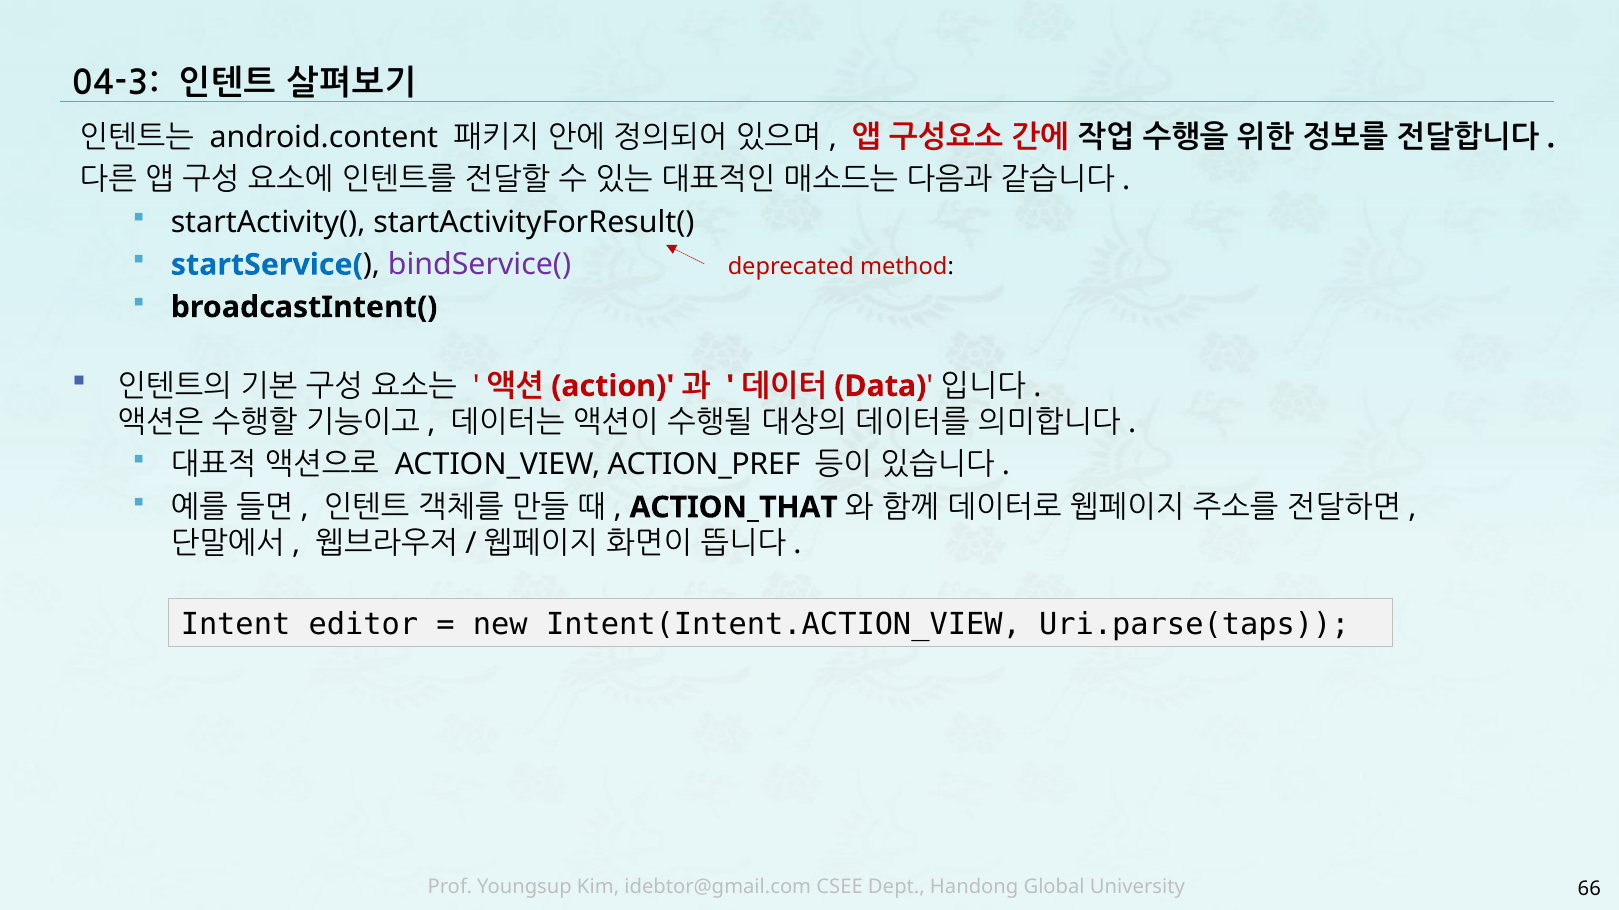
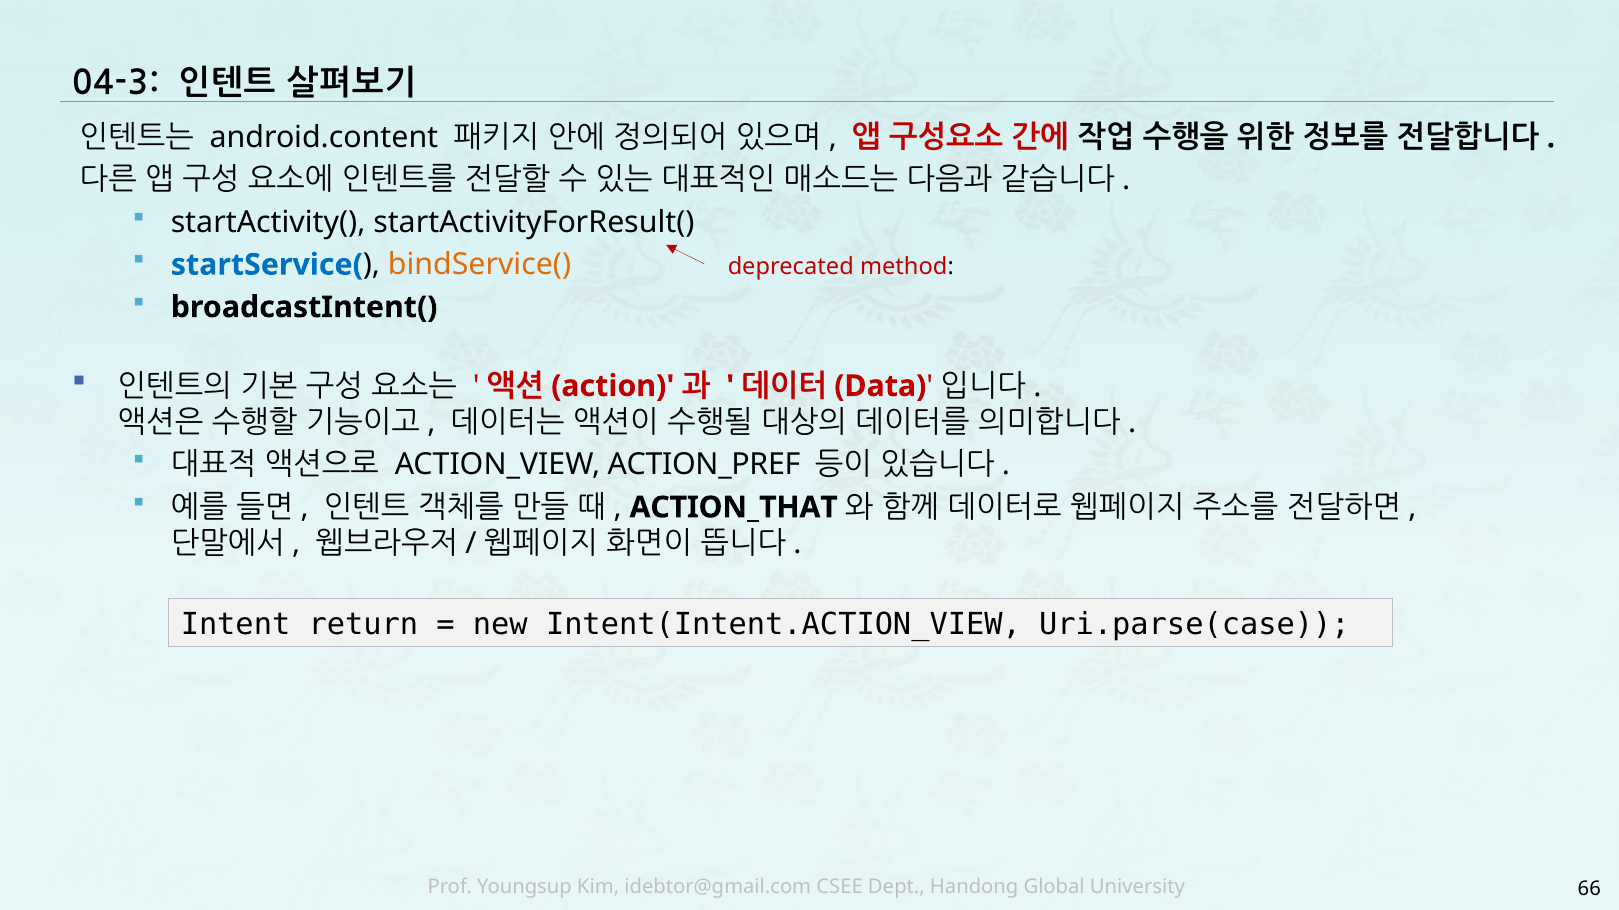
bindService( colour: purple -> orange (480, 265)
editor: editor -> return (363, 625)
Uri.parse(taps: Uri.parse(taps -> Uri.parse(case (1194, 625)
